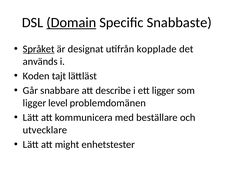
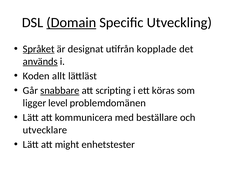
Snabbaste: Snabbaste -> Utveckling (179, 23)
används underline: none -> present (40, 62)
tajt: tajt -> allt (59, 76)
snabbare underline: none -> present (60, 91)
describe: describe -> scripting (113, 91)
ett ligger: ligger -> köras (163, 91)
